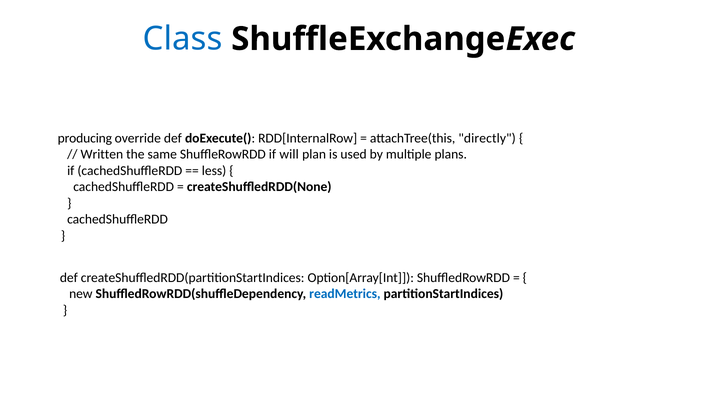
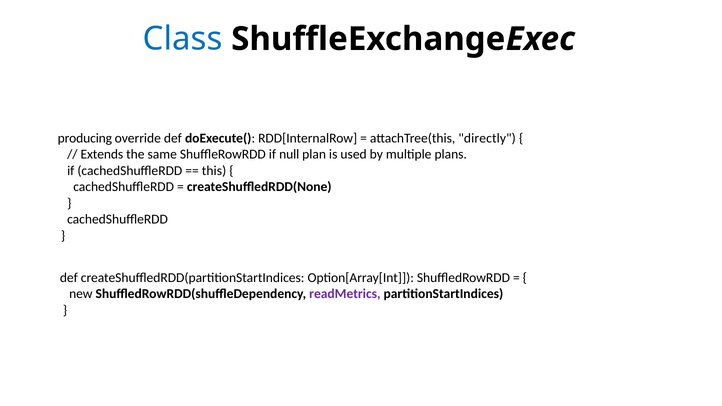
Written: Written -> Extends (102, 154)
will: will -> null (289, 154)
less: less -> this (214, 171)
readMetrics colour: blue -> purple (345, 294)
